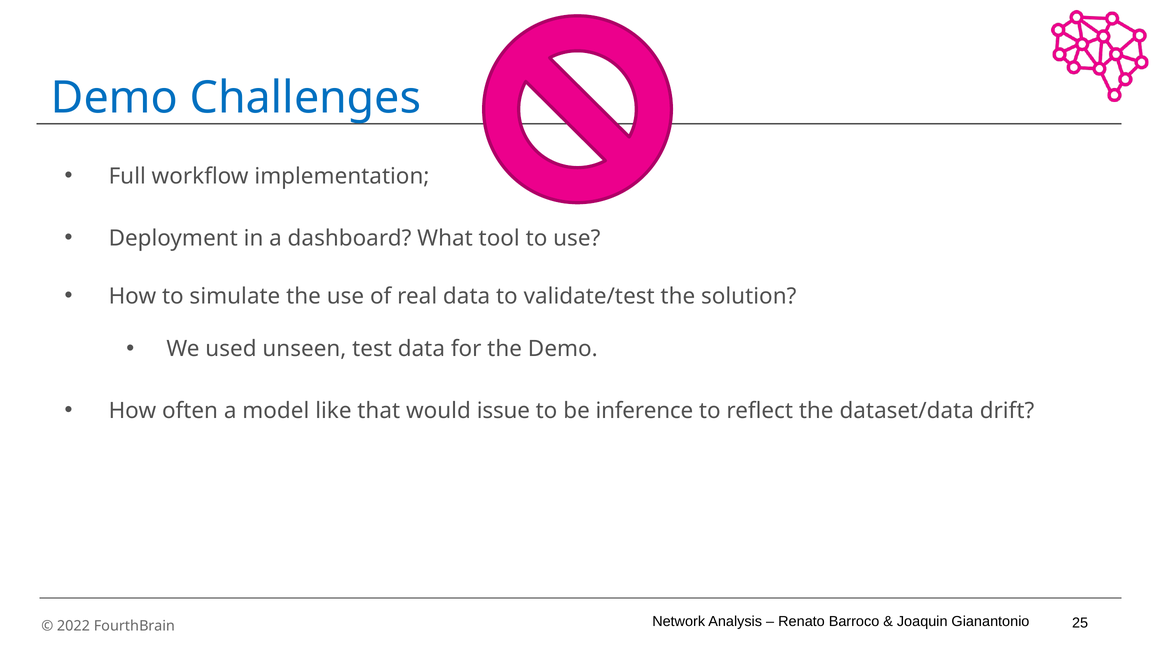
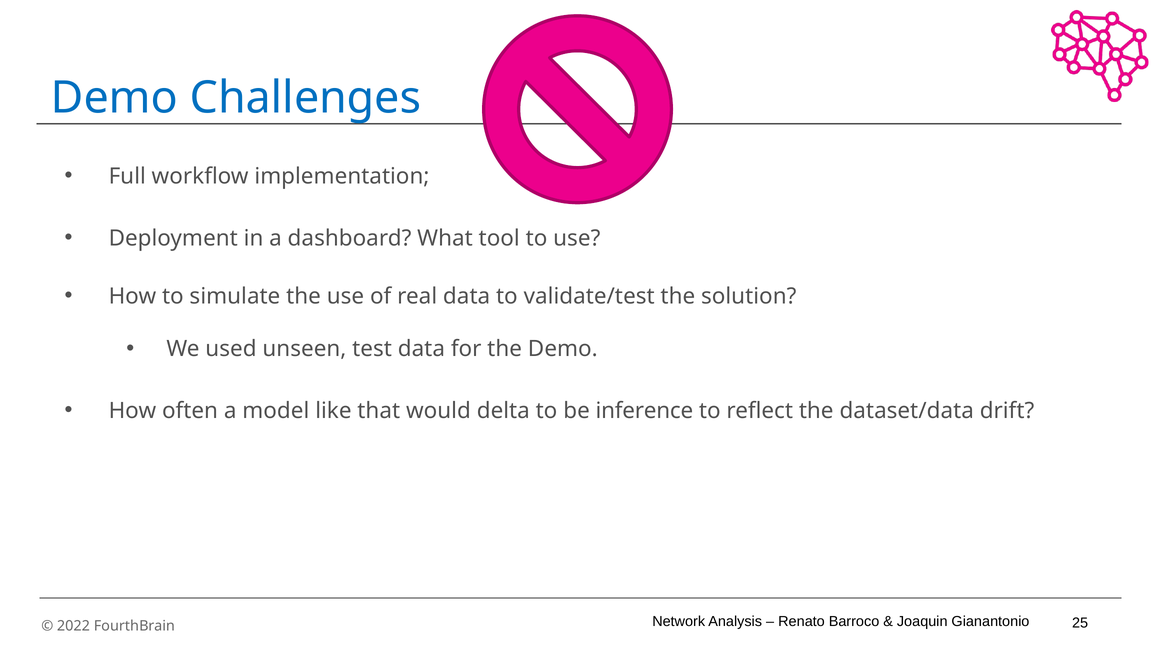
issue: issue -> delta (503, 411)
